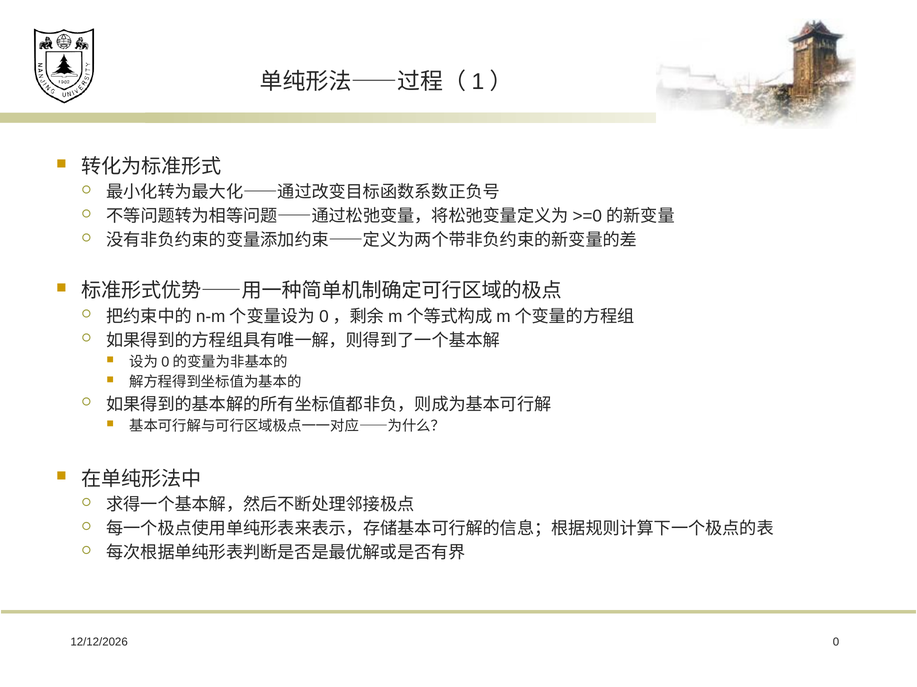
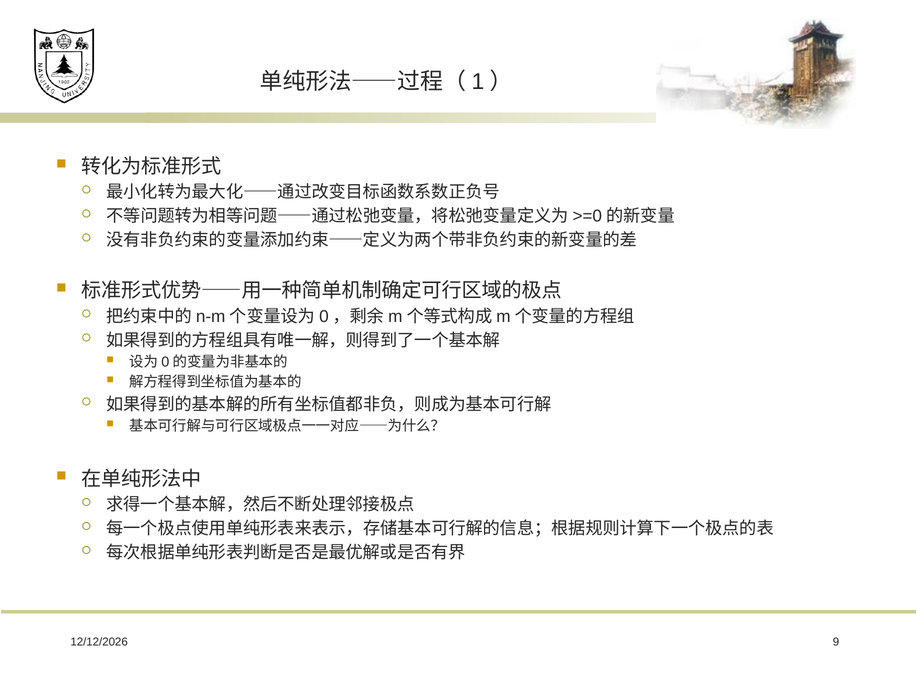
0: 0 -> 9 (836, 643)
